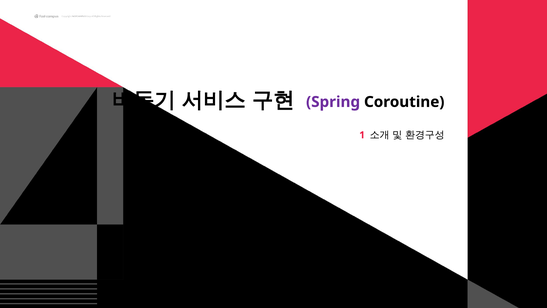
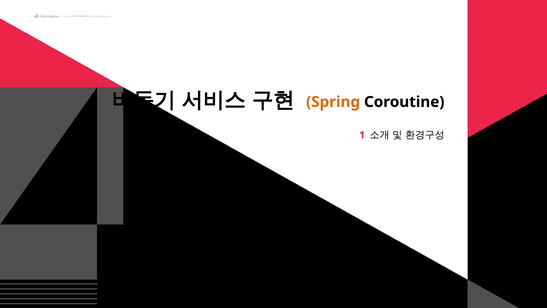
Spring colour: purple -> orange (333, 102)
